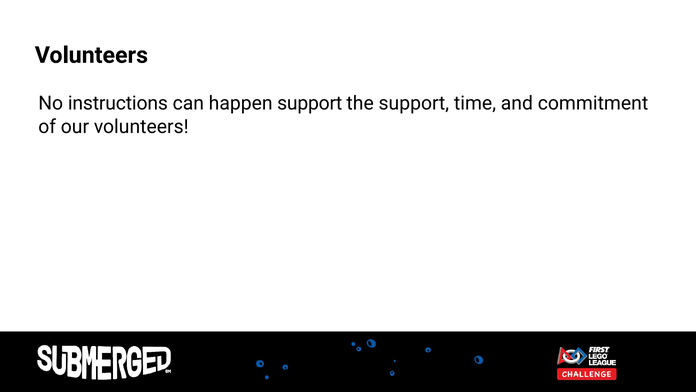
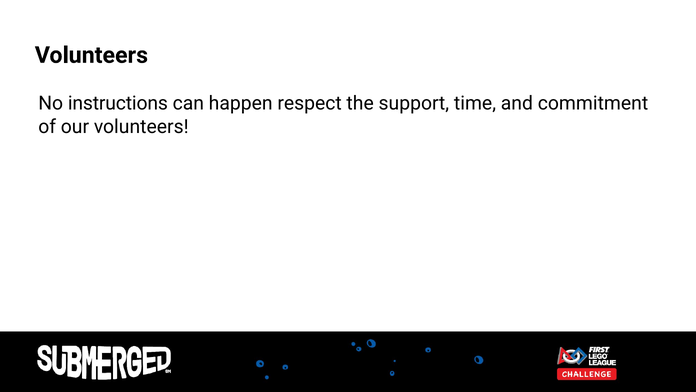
happen support: support -> respect (310, 103)
